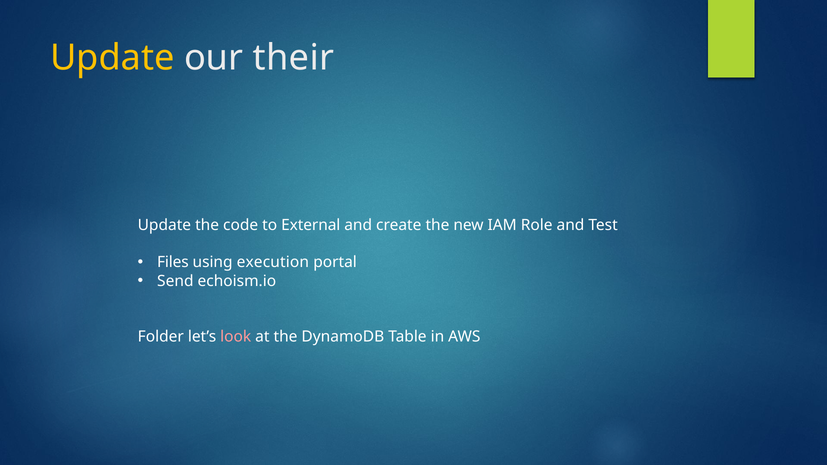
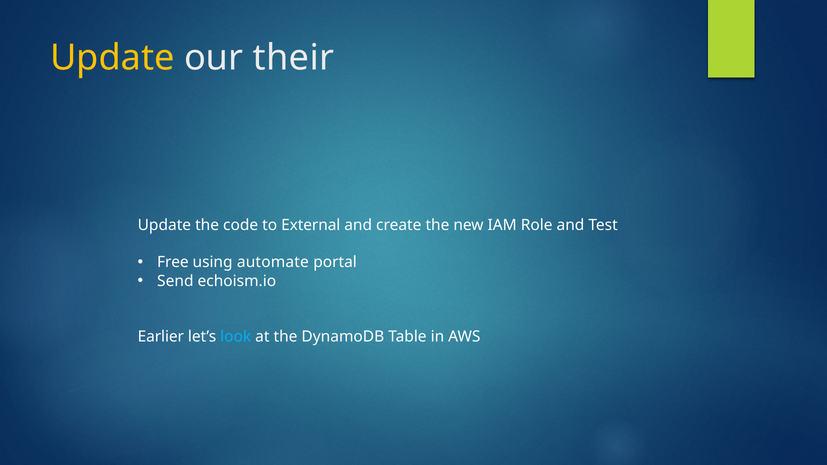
Files: Files -> Free (173, 262)
execution: execution -> automate (273, 262)
Folder: Folder -> Earlier (161, 337)
look colour: pink -> light blue (236, 337)
